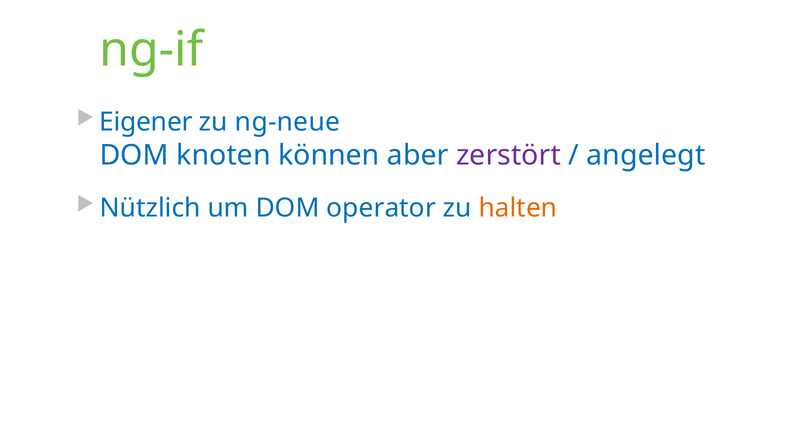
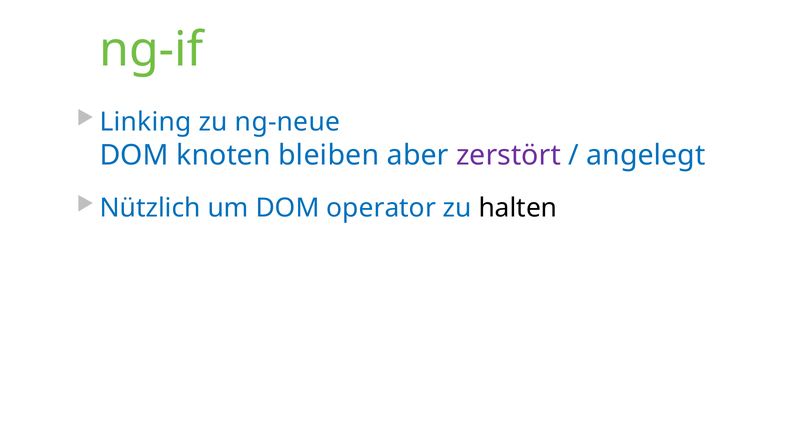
Eigener: Eigener -> Linking (146, 122)
können: können -> bleiben (329, 155)
halten colour: orange -> black (518, 208)
